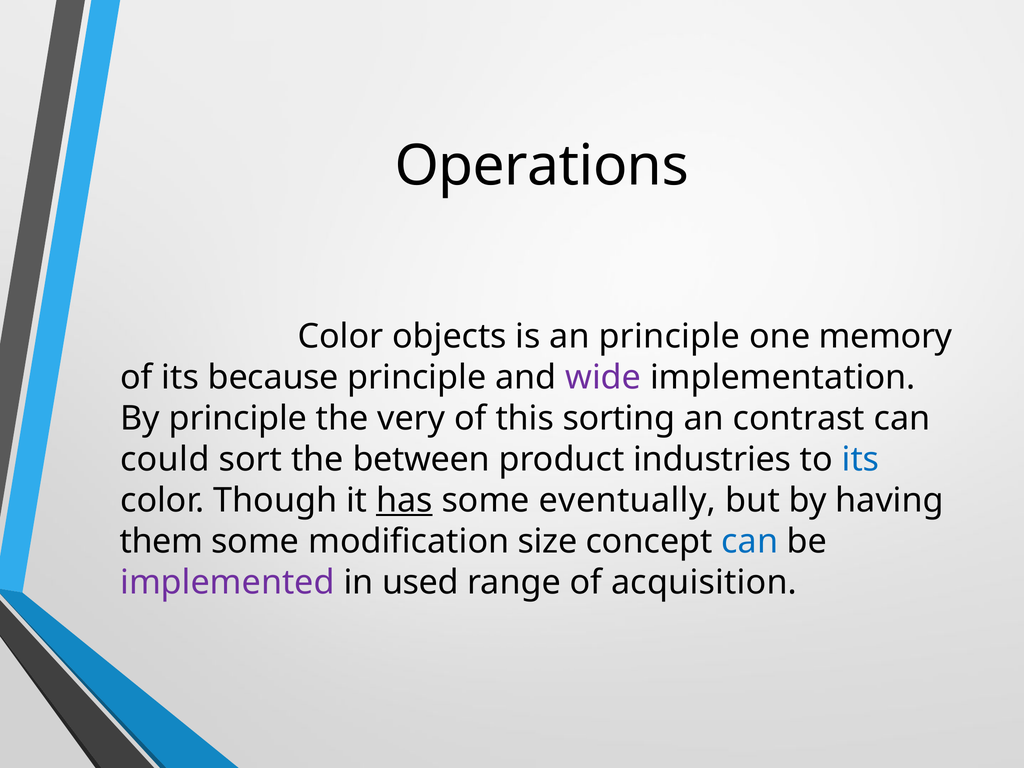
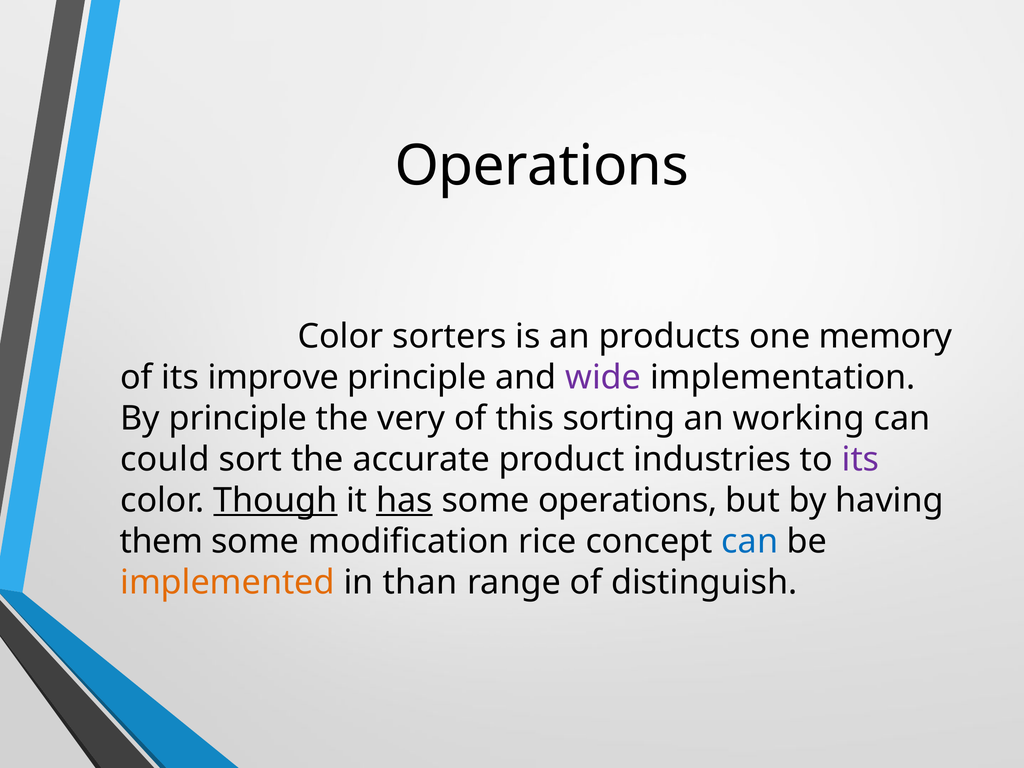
objects: objects -> sorters (449, 337)
an principle: principle -> products (670, 337)
because: because -> improve (273, 378)
contrast: contrast -> working (799, 419)
between: between -> accurate (421, 459)
its colour: blue -> purple (860, 459)
Though underline: none -> present (275, 500)
some eventually: eventually -> operations (628, 500)
size: size -> rice (547, 541)
implemented colour: purple -> orange (227, 582)
used: used -> than (420, 582)
acquisition: acquisition -> distinguish (704, 582)
